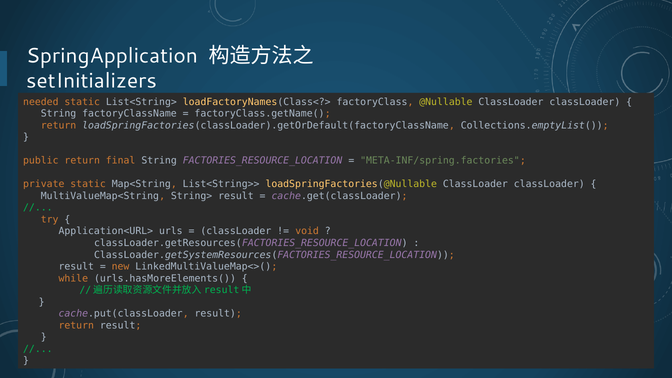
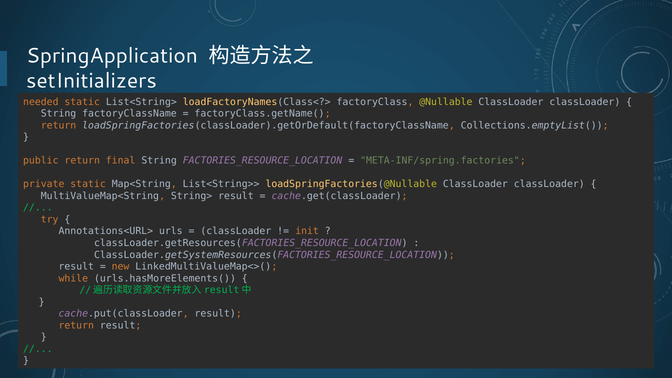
Application<URL>: Application<URL> -> Annotations<URL> (106, 231)
void: void -> init (307, 231)
